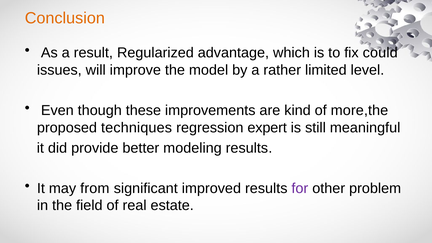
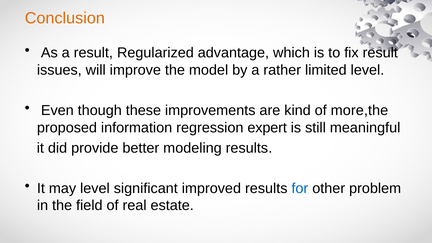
fix could: could -> result (380, 53)
techniques: techniques -> information (137, 128)
may from: from -> level (95, 188)
for colour: purple -> blue (300, 188)
